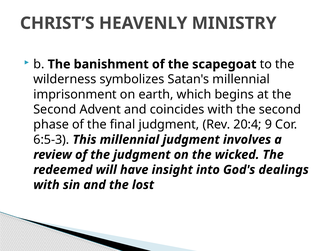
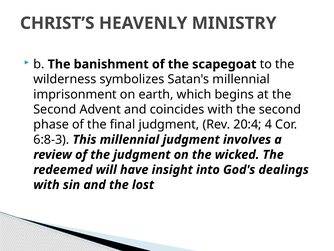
9: 9 -> 4 (268, 124)
6:5-3: 6:5-3 -> 6:8-3 (51, 139)
